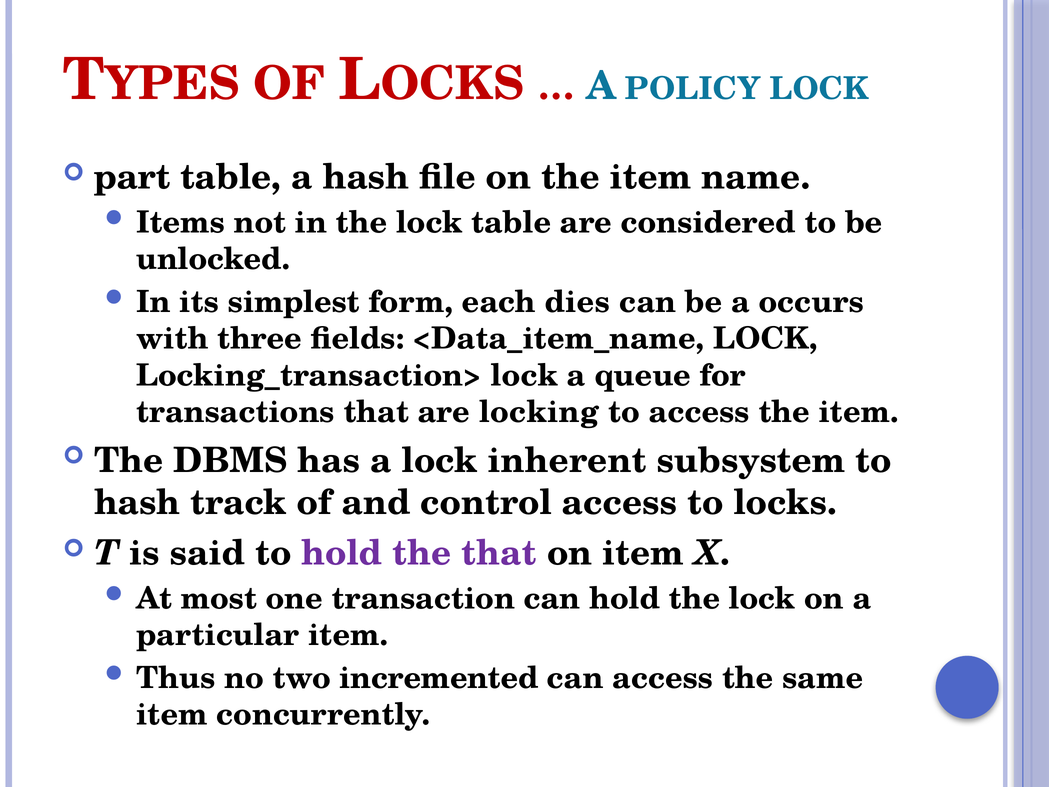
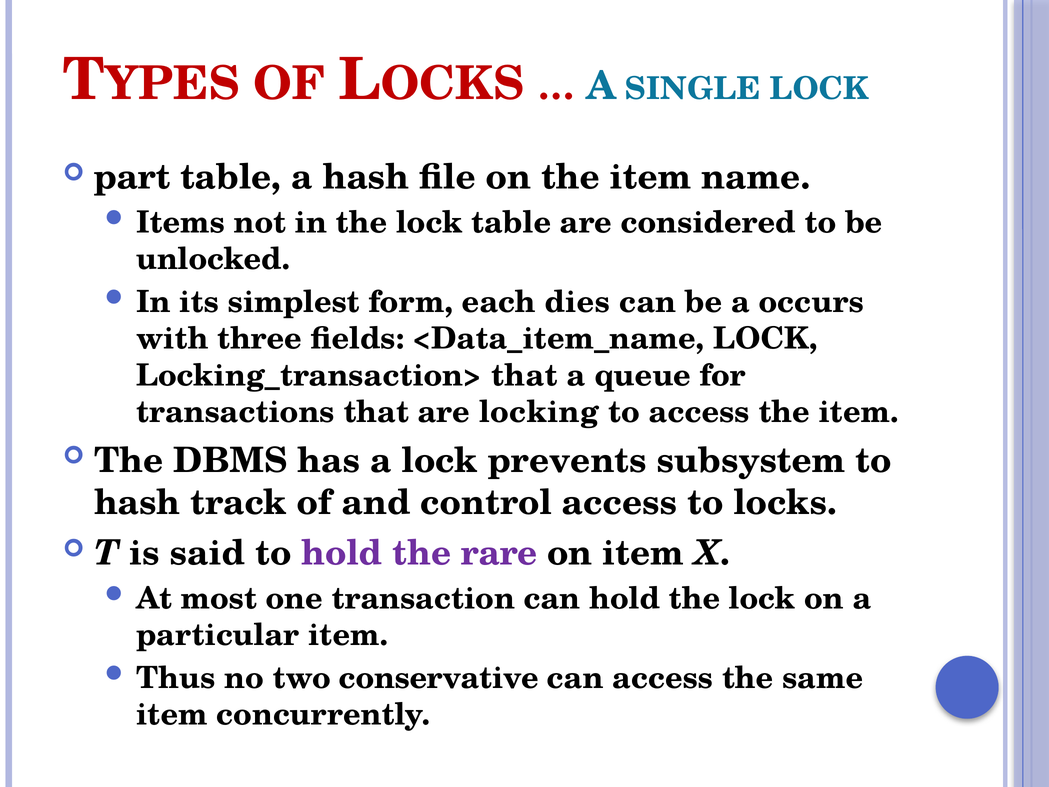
POLICY: POLICY -> SINGLE (693, 89)
Locking_transaction> lock: lock -> that (524, 375)
inherent: inherent -> prevents (567, 460)
the that: that -> rare (499, 553)
incremented: incremented -> conservative (439, 678)
